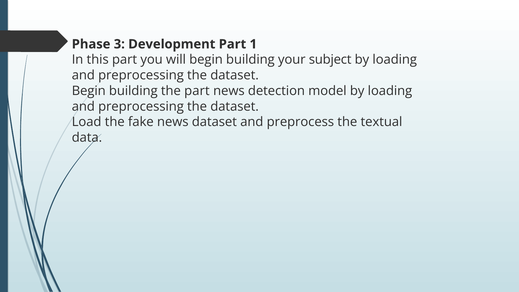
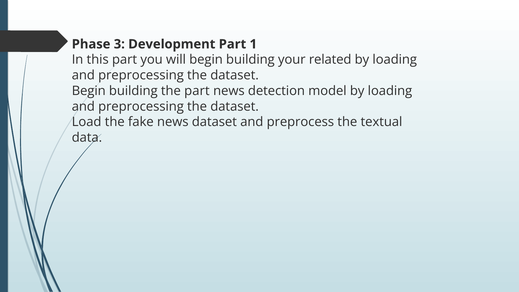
subject: subject -> related (330, 60)
